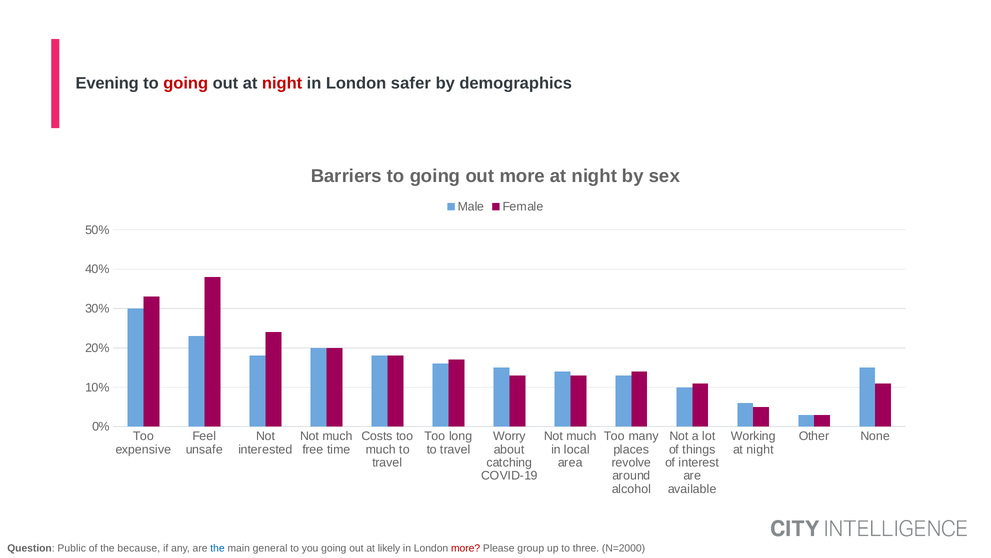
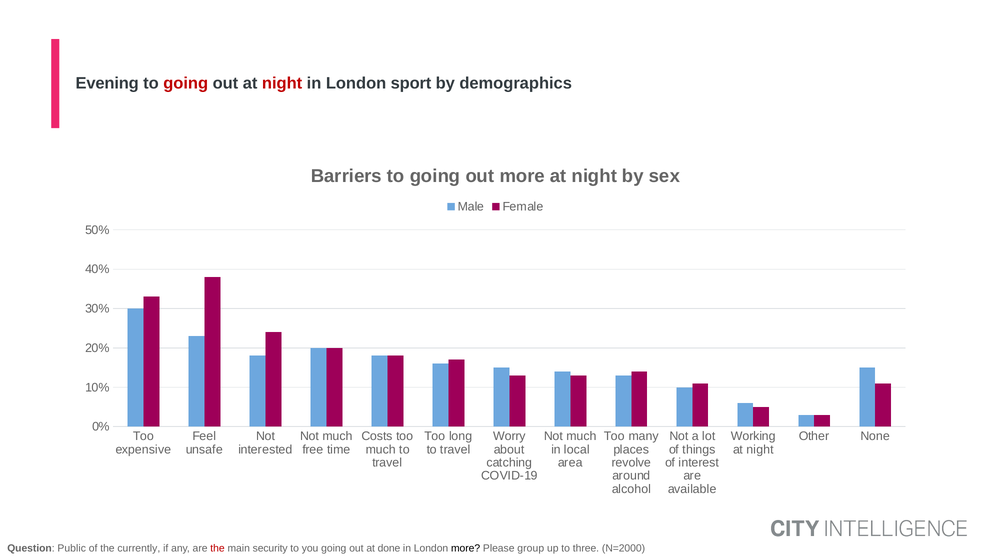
safer: safer -> sport (411, 83)
because: because -> currently (139, 548)
the colour: blue -> red (218, 548)
general: general -> security (270, 548)
likely: likely -> done (389, 548)
more colour: red -> black (466, 548)
